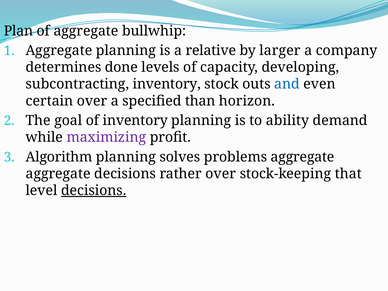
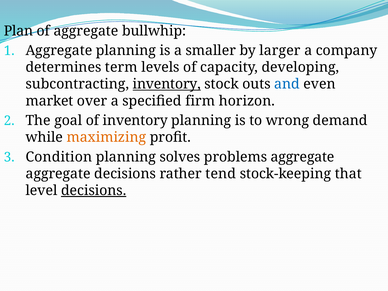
relative: relative -> smaller (211, 50)
done: done -> term (121, 67)
inventory underline: none -> present (167, 84)
certain: certain -> market (50, 101)
than: than -> firm (200, 101)
ability: ability -> wrong (288, 120)
maximizing colour: purple -> orange (106, 137)
Algorithm: Algorithm -> Condition (59, 157)
rather over: over -> tend (221, 174)
